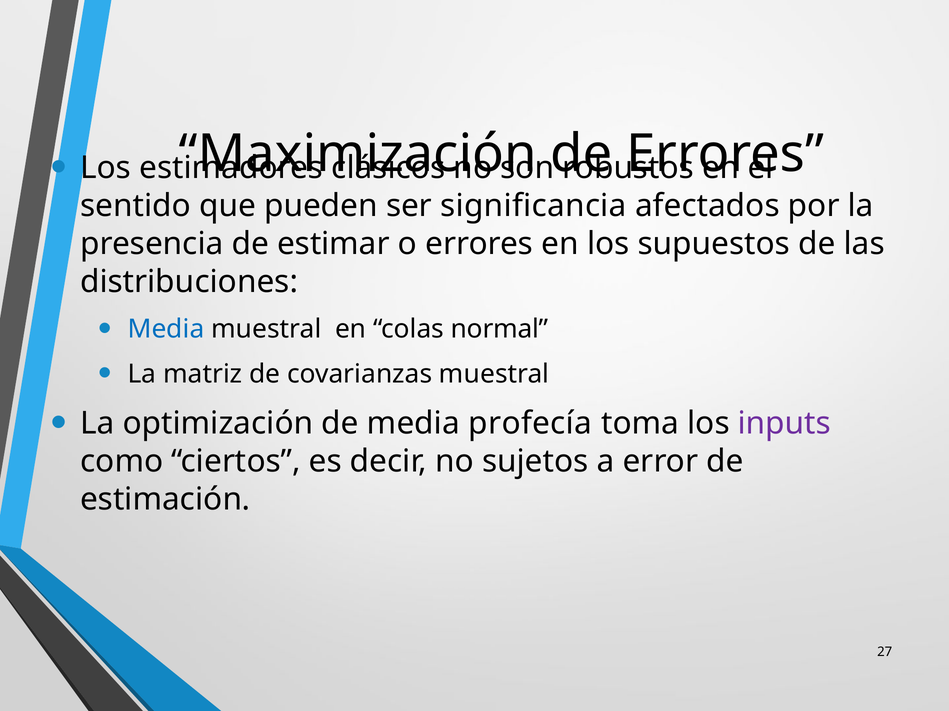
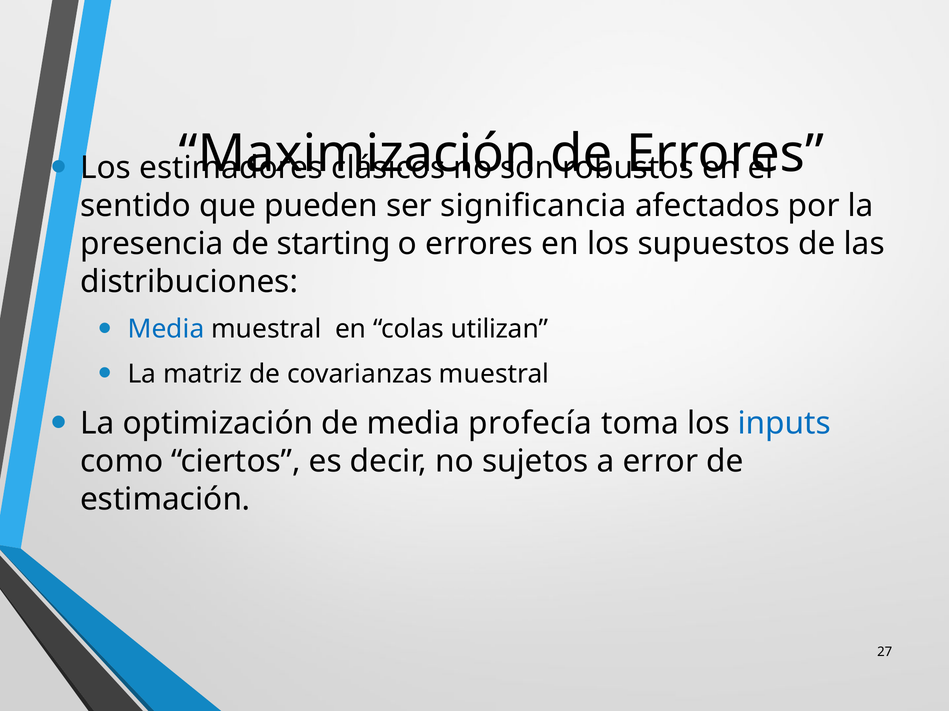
estimar: estimar -> starting (334, 244)
normal: normal -> utilizan (499, 330)
inputs colour: purple -> blue (784, 424)
